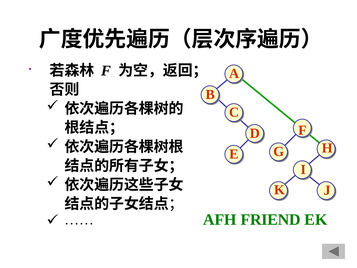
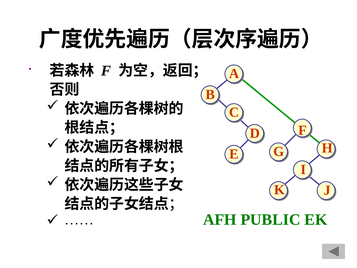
FRIEND: FRIEND -> PUBLIC (271, 219)
